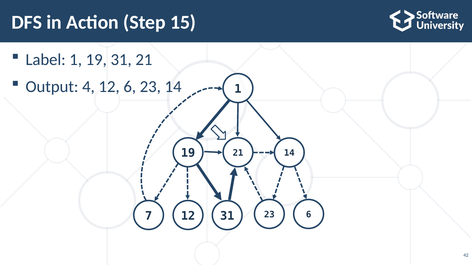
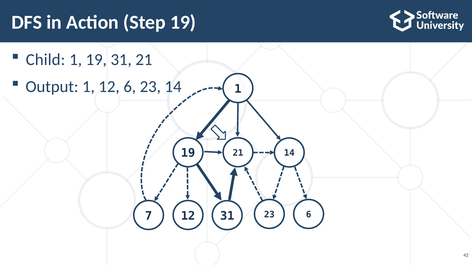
Step 15: 15 -> 19 (183, 22)
Label: Label -> Child (45, 60)
Output 4: 4 -> 1 (88, 87)
